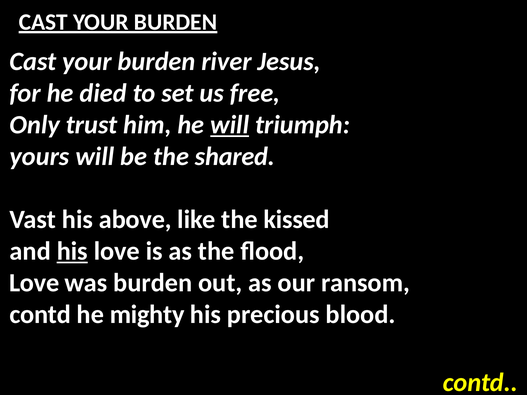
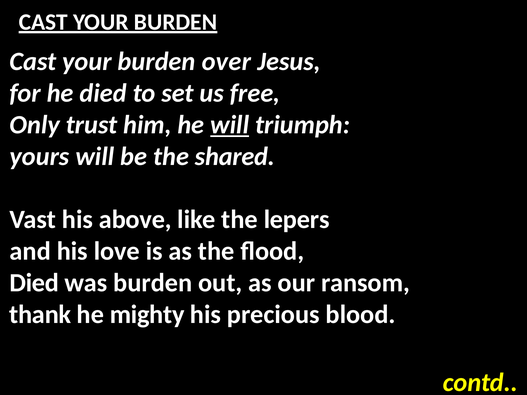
river: river -> over (226, 62)
kissed: kissed -> lepers (297, 220)
his underline: present -> none (72, 251)
Love: Love -> Died (34, 283)
contd: contd -> thank (40, 315)
